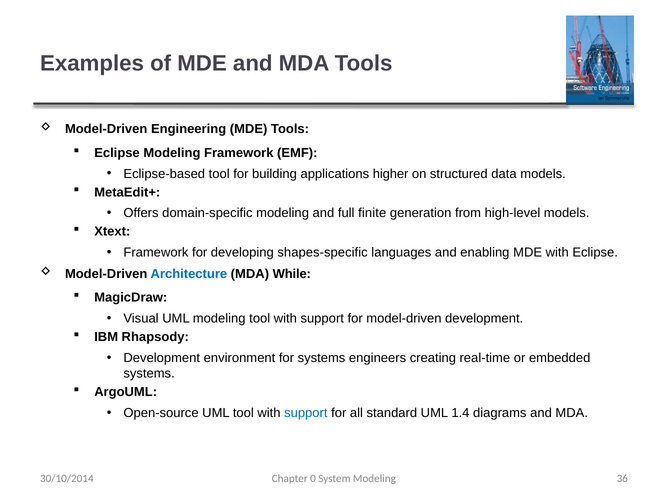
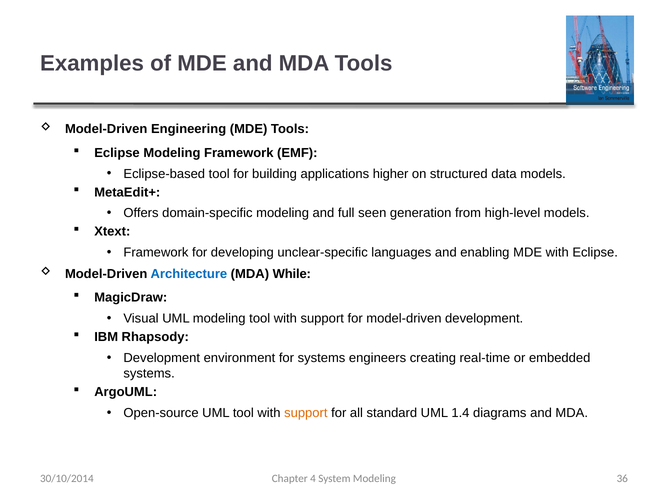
finite: finite -> seen (372, 213)
shapes-specific: shapes-specific -> unclear-specific (323, 253)
support colour: blue -> orange (306, 413)
0: 0 -> 4 (313, 478)
